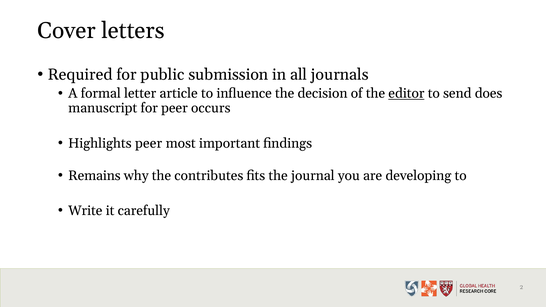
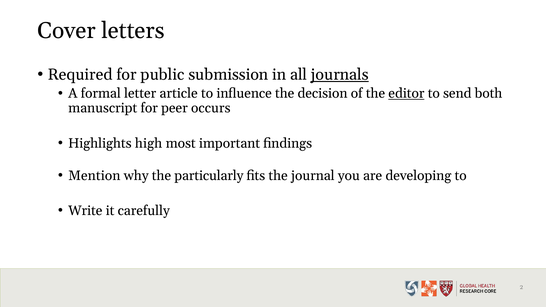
journals underline: none -> present (340, 75)
does: does -> both (489, 93)
Highlights peer: peer -> high (149, 143)
Remains: Remains -> Mention (94, 176)
contributes: contributes -> particularly (209, 176)
